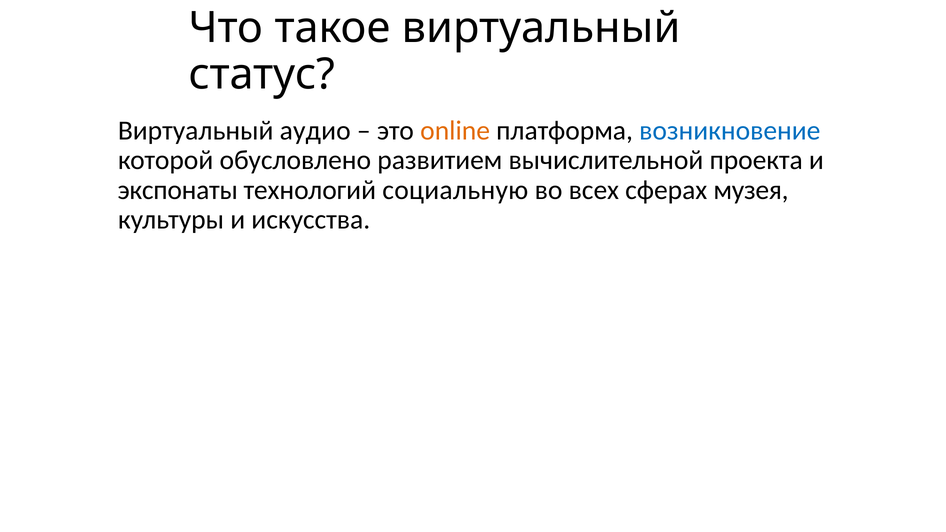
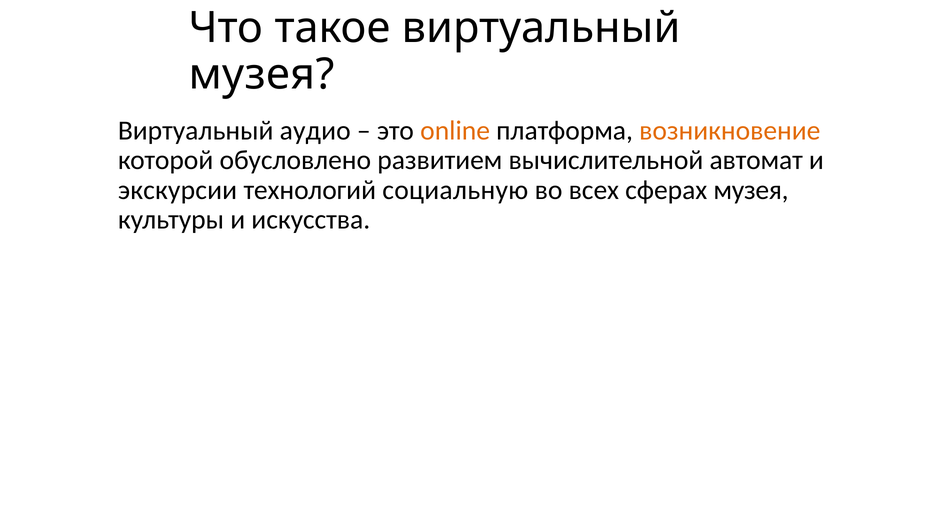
статус: статус -> музея (262, 75)
возникновение colour: blue -> orange (730, 131)
проекта: проекта -> автомат (756, 160)
экспонаты: экспонаты -> экскурсии (177, 190)
